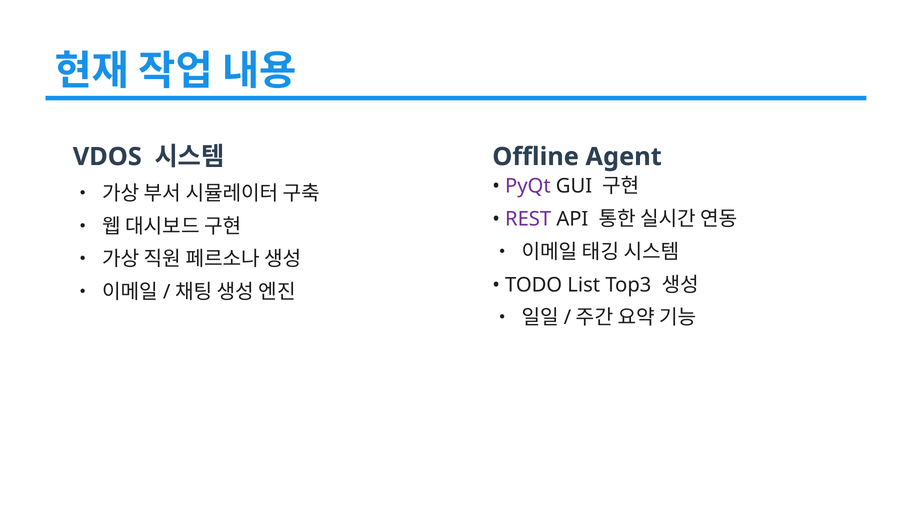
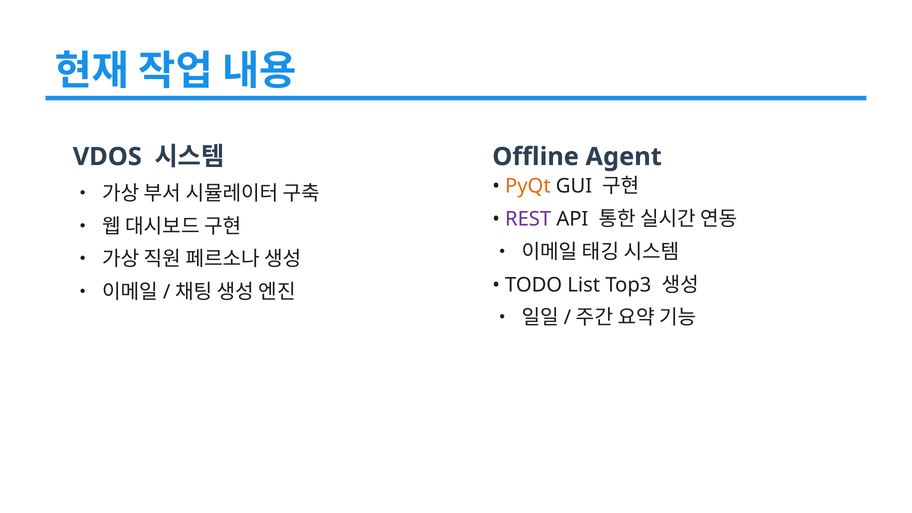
PyQt colour: purple -> orange (528, 186)
